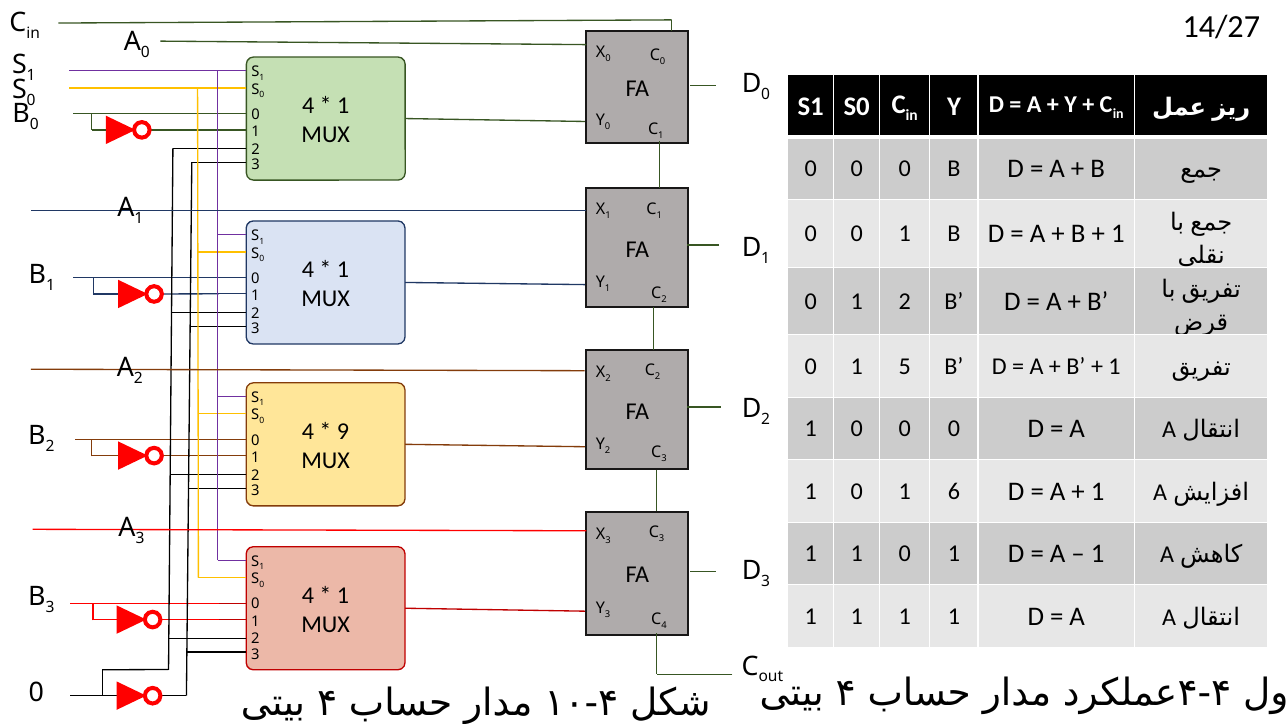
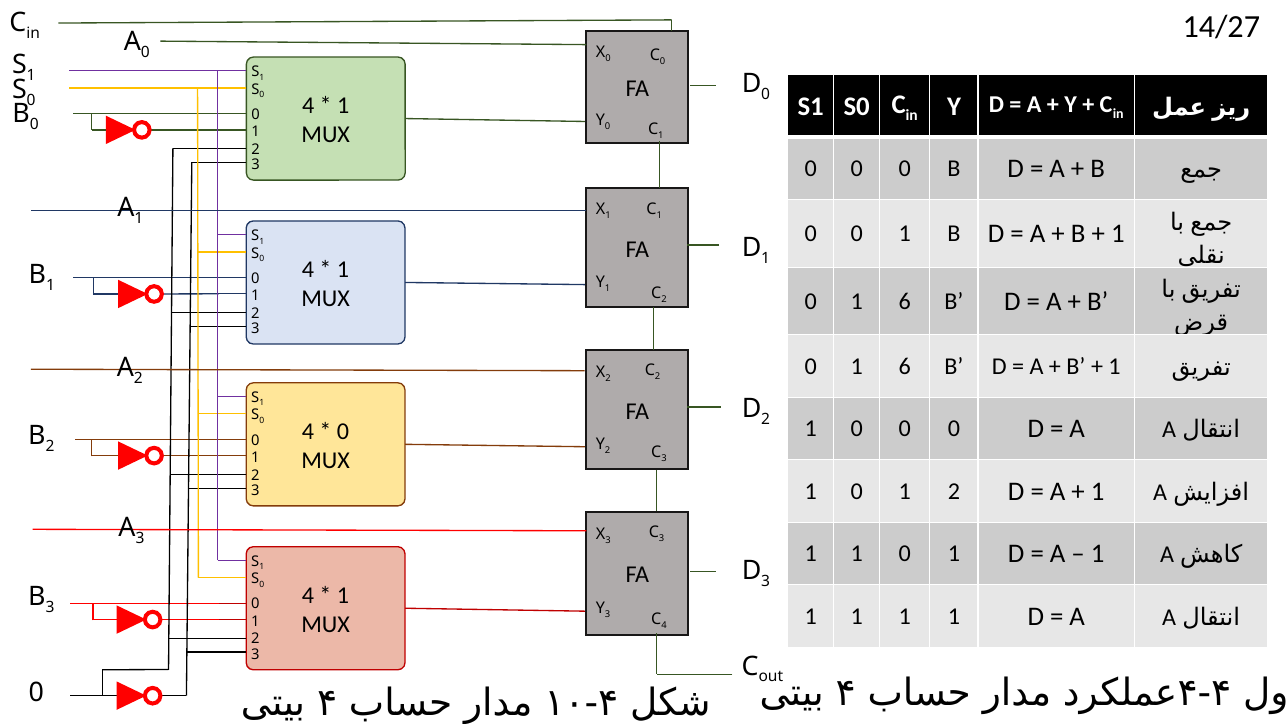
2: 2 -> 6 (905, 301)
5: 5 -> 6 (905, 366)
9: 9 -> 0 (343, 431)
1 0 1 6: 6 -> 2 (954, 491)
